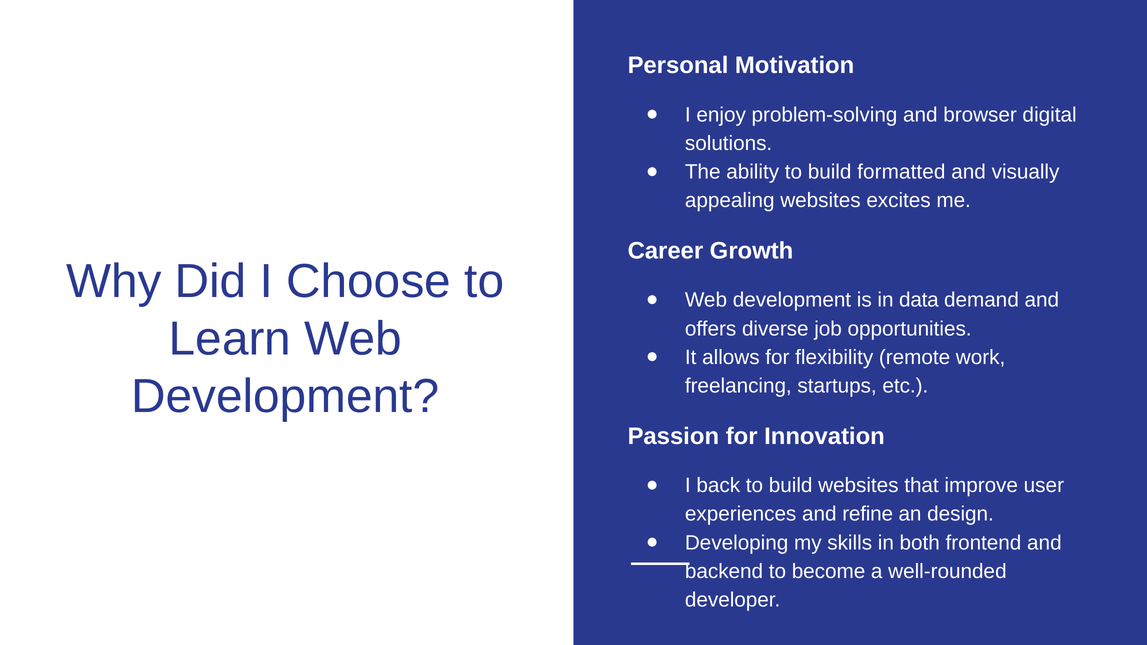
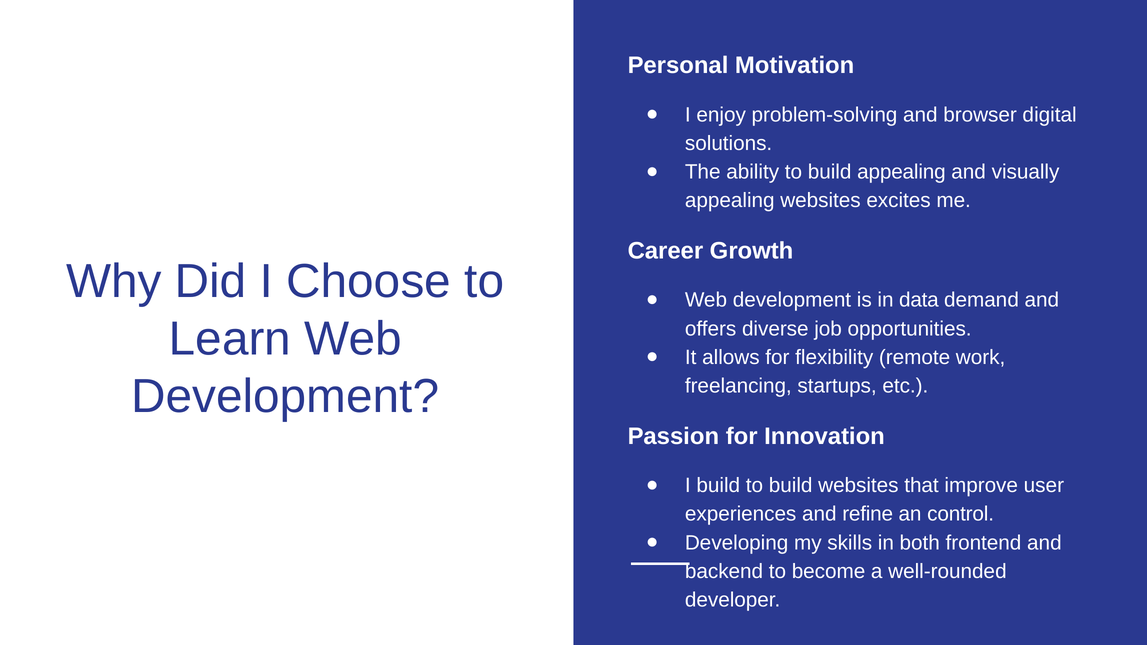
build formatted: formatted -> appealing (901, 172)
I back: back -> build (718, 486)
design: design -> control (961, 514)
